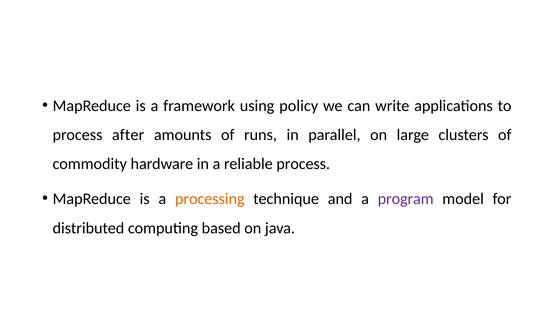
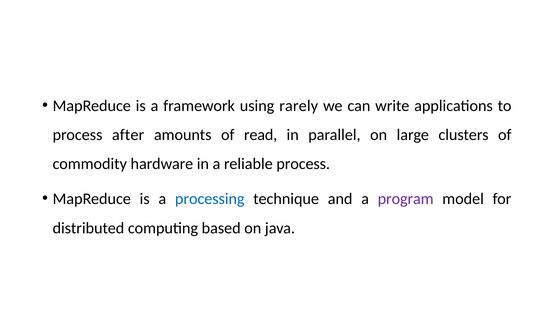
policy: policy -> rarely (299, 106)
runs: runs -> read (261, 135)
processing colour: orange -> blue (210, 199)
